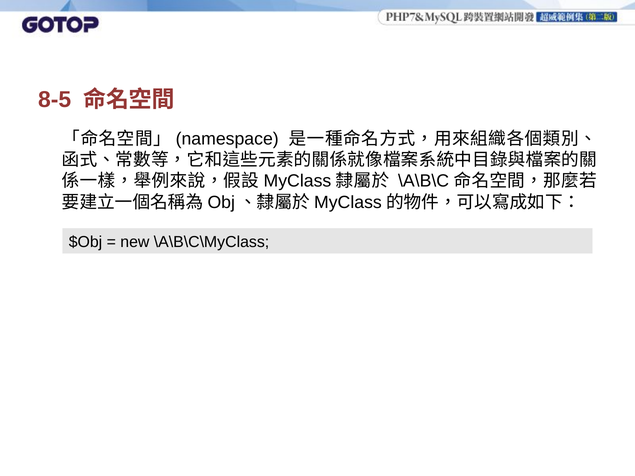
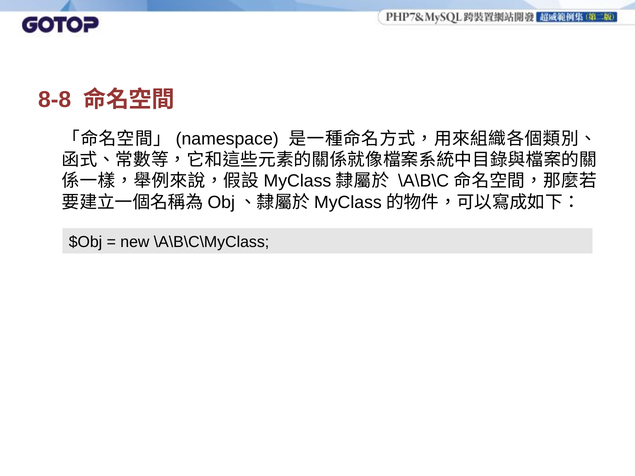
8-5: 8-5 -> 8-8 (55, 100)
